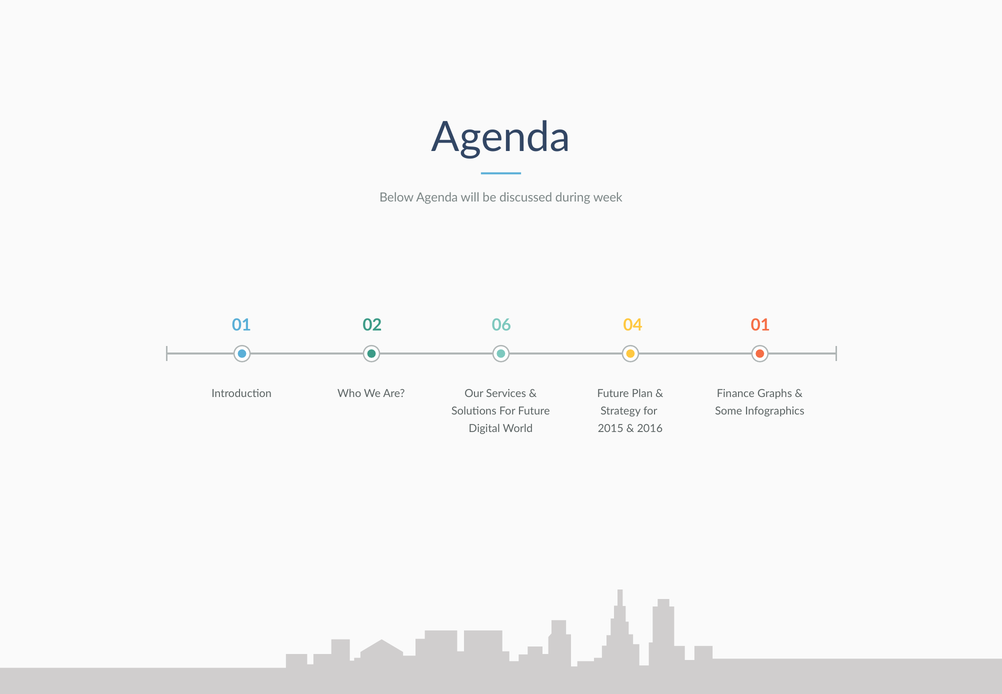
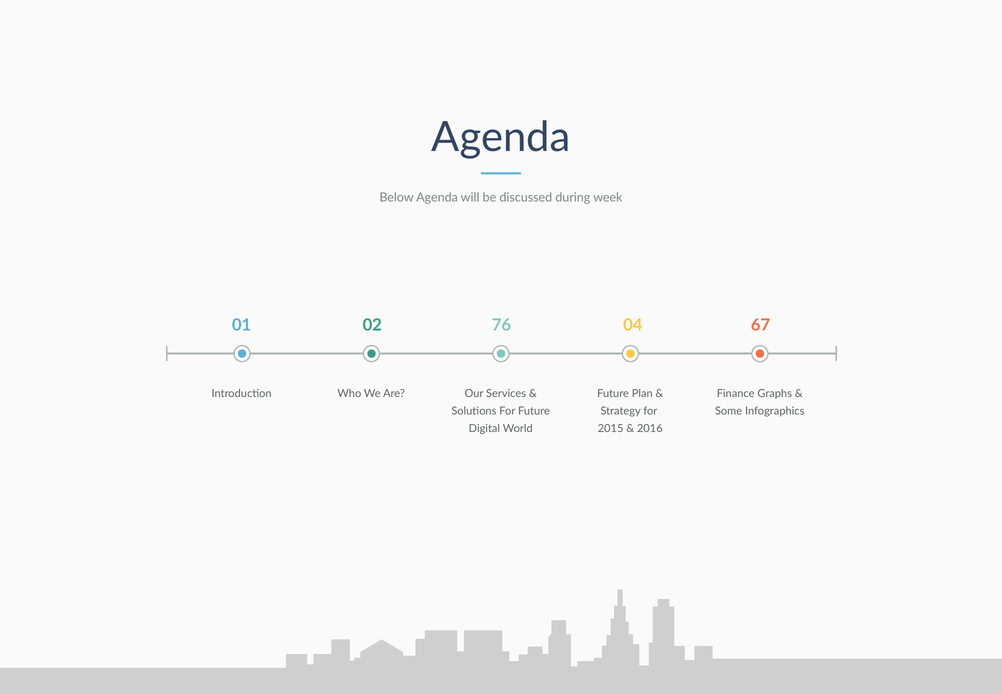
06: 06 -> 76 (501, 325)
04 01: 01 -> 67 (761, 325)
